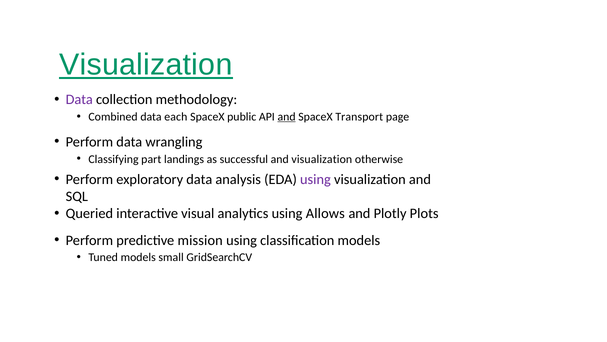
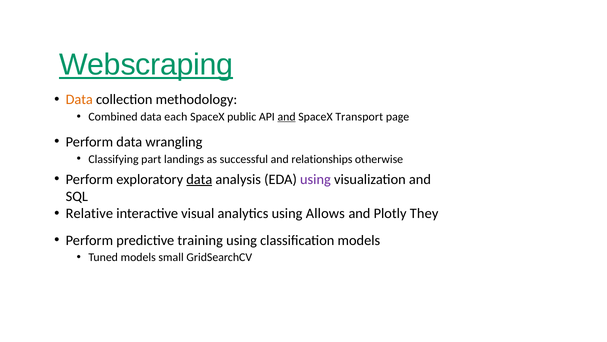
Visualization: Visualization -> Webscraping (146, 65)
Data colour: purple -> orange (79, 99)
and visualization: visualization -> relationships (322, 159)
data underline: none -> present (199, 179)
Queried: Queried -> Relative (89, 213)
Plots: Plots -> They (424, 213)
mission: mission -> training (200, 240)
